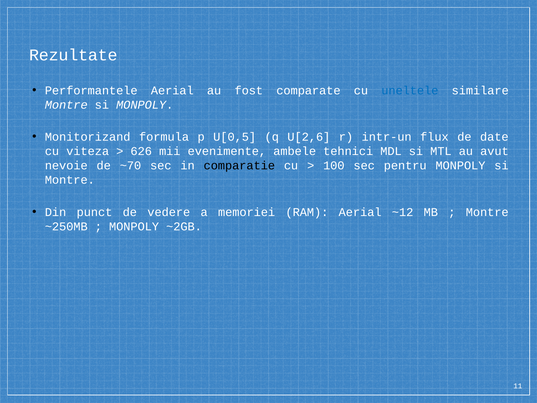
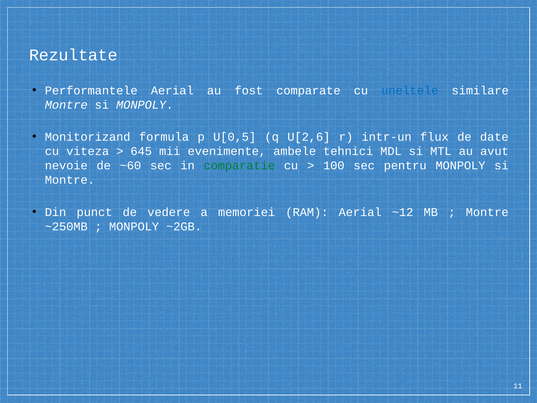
626: 626 -> 645 (141, 151)
~70: ~70 -> ~60 (130, 166)
comparatie colour: black -> green (239, 166)
